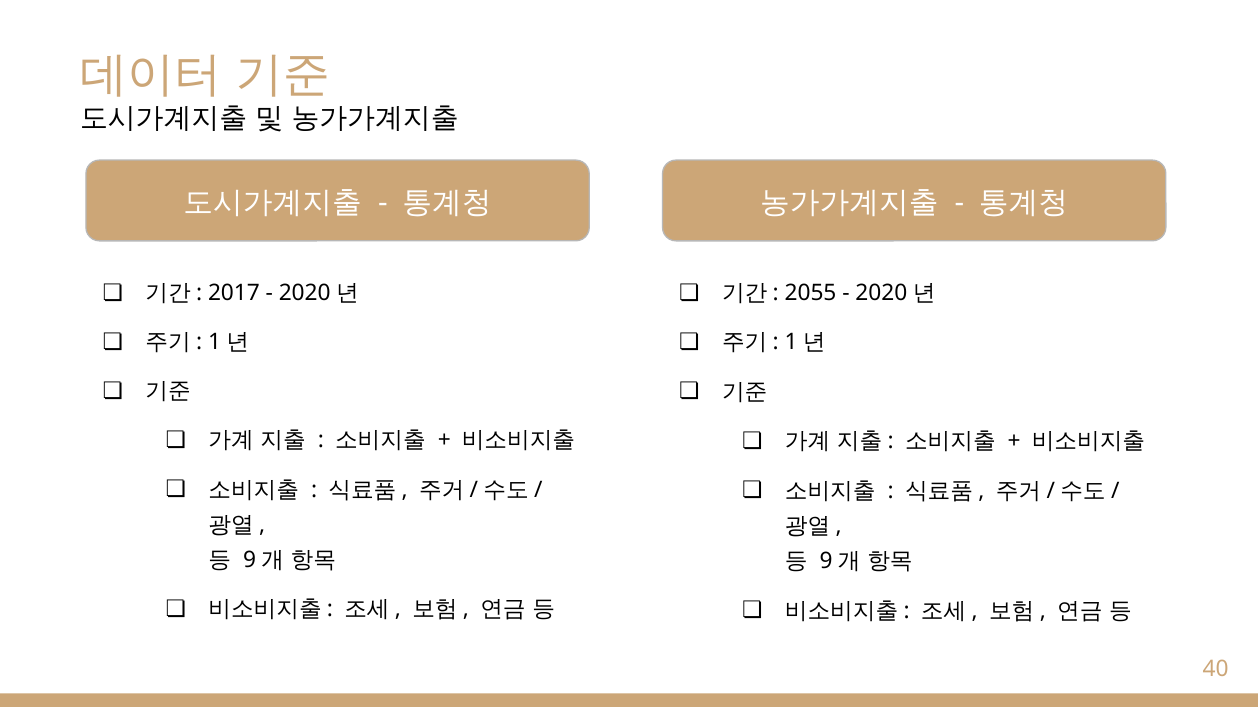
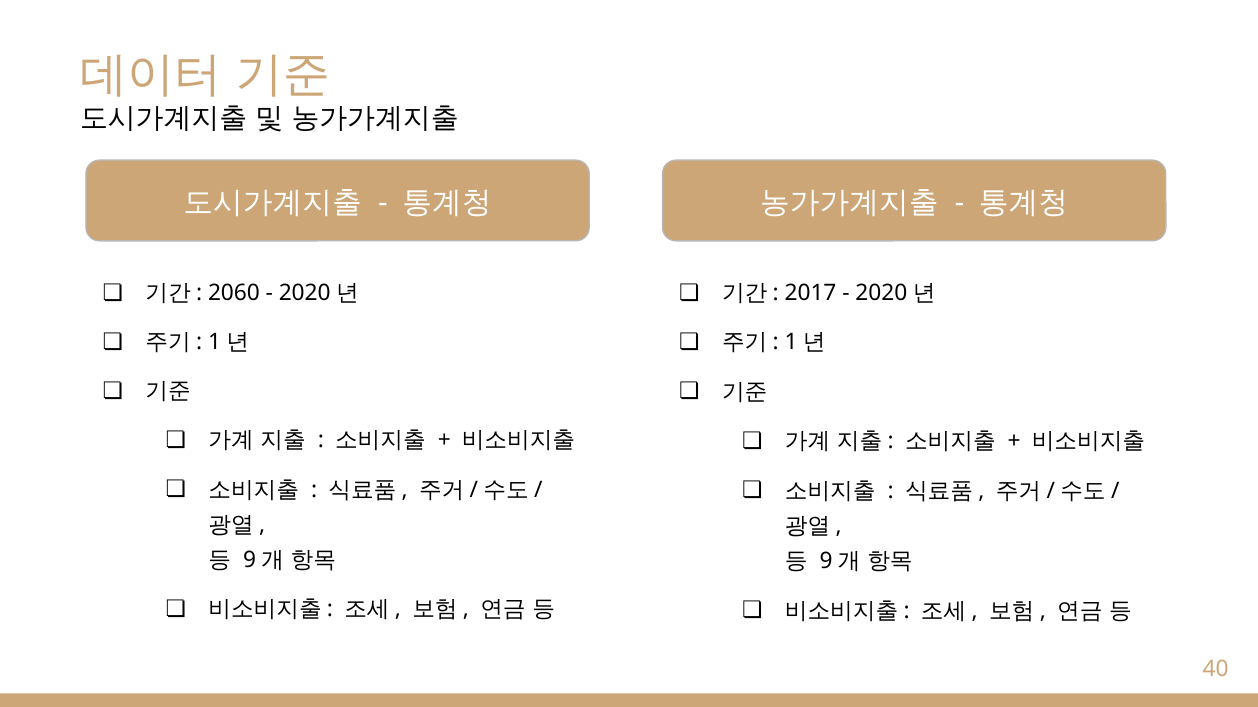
2017: 2017 -> 2060 (234, 293)
2055: 2055 -> 2017 (811, 293)
